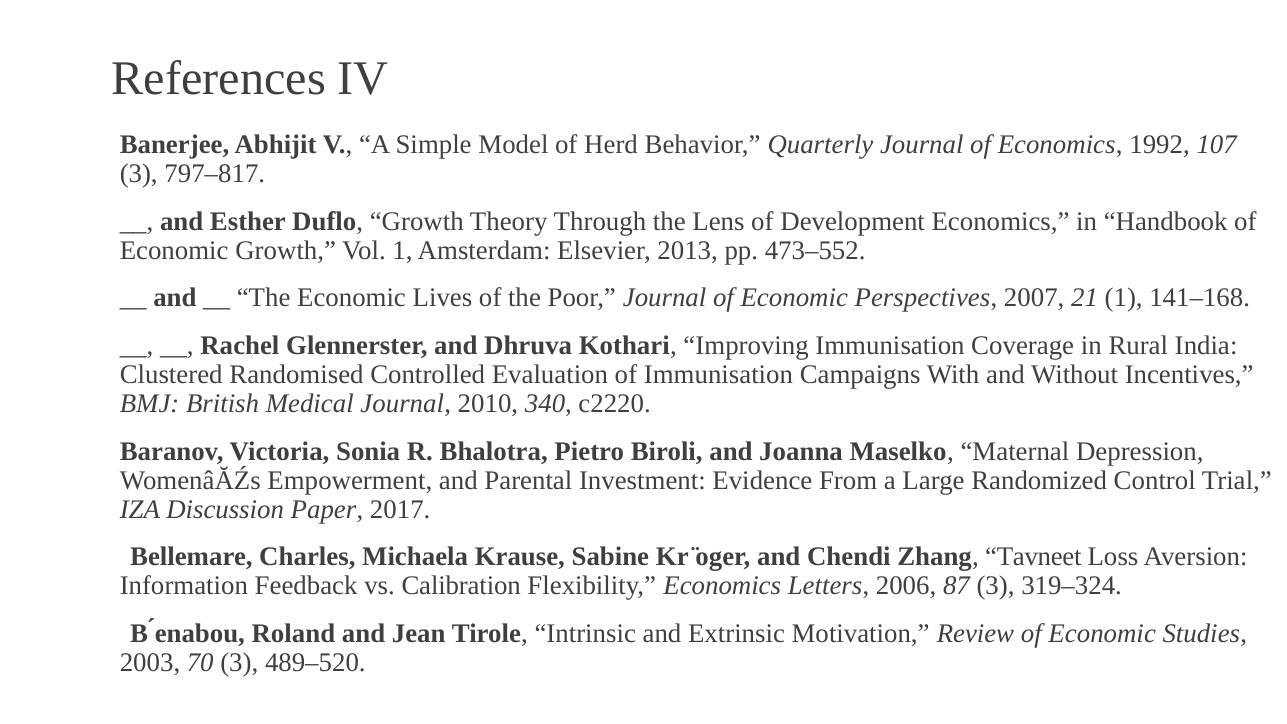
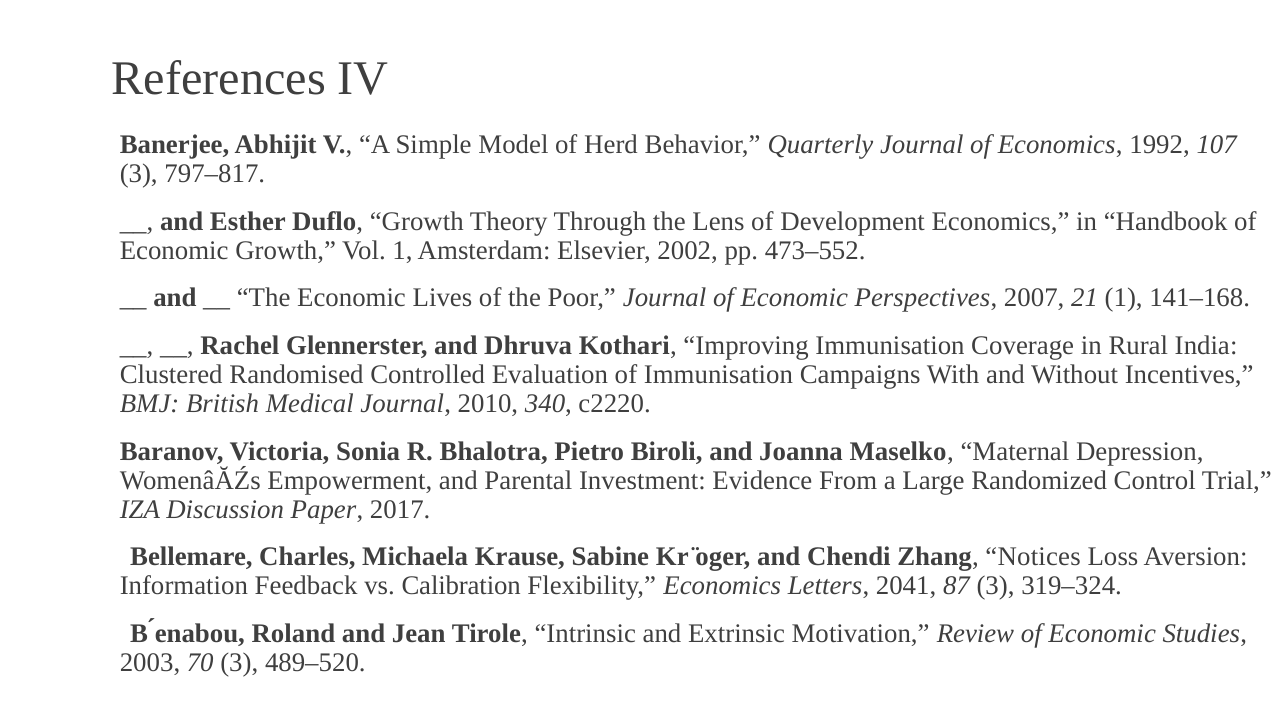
2013: 2013 -> 2002 (688, 250)
Tavneet: Tavneet -> Notices (1033, 557)
2006: 2006 -> 2041 (906, 586)
